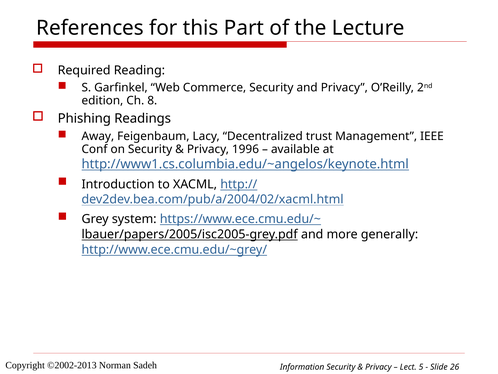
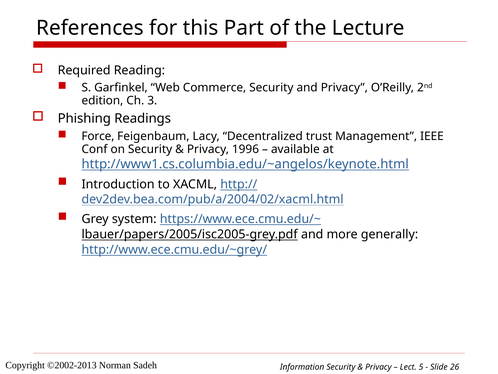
8: 8 -> 3 (152, 100)
Away: Away -> Force (98, 136)
